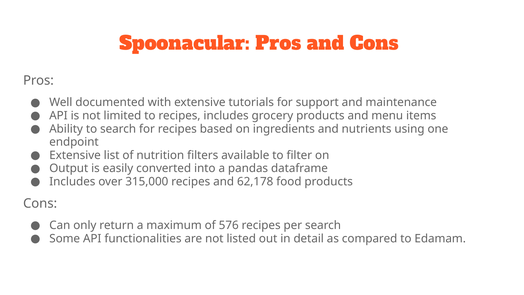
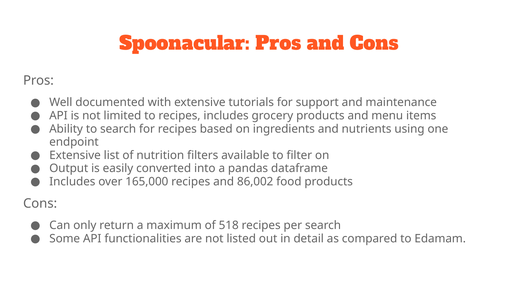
315,000: 315,000 -> 165,000 (147, 181)
62,178: 62,178 -> 86,002 (255, 181)
576: 576 -> 518 (229, 225)
